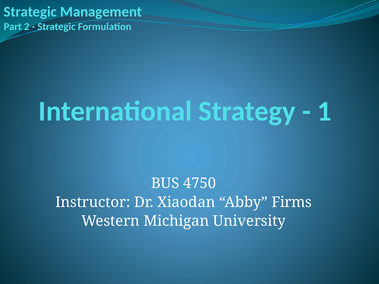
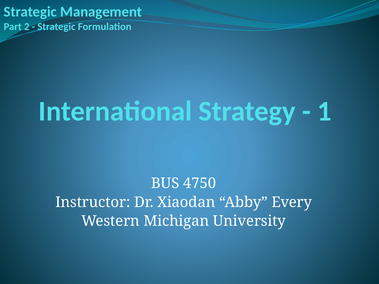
Firms: Firms -> Every (292, 202)
